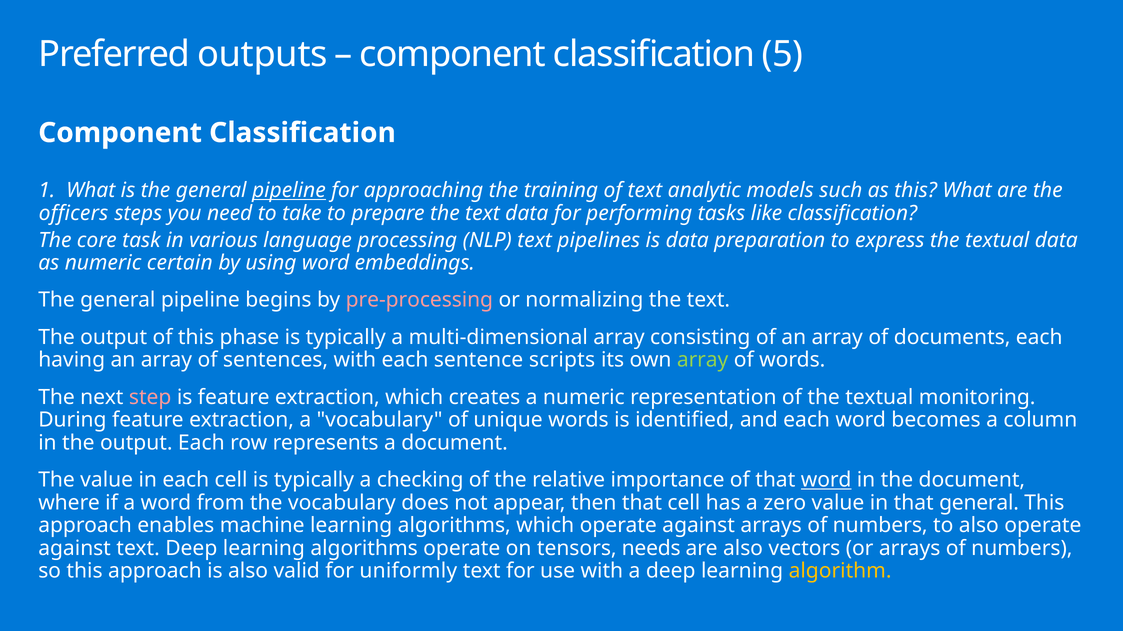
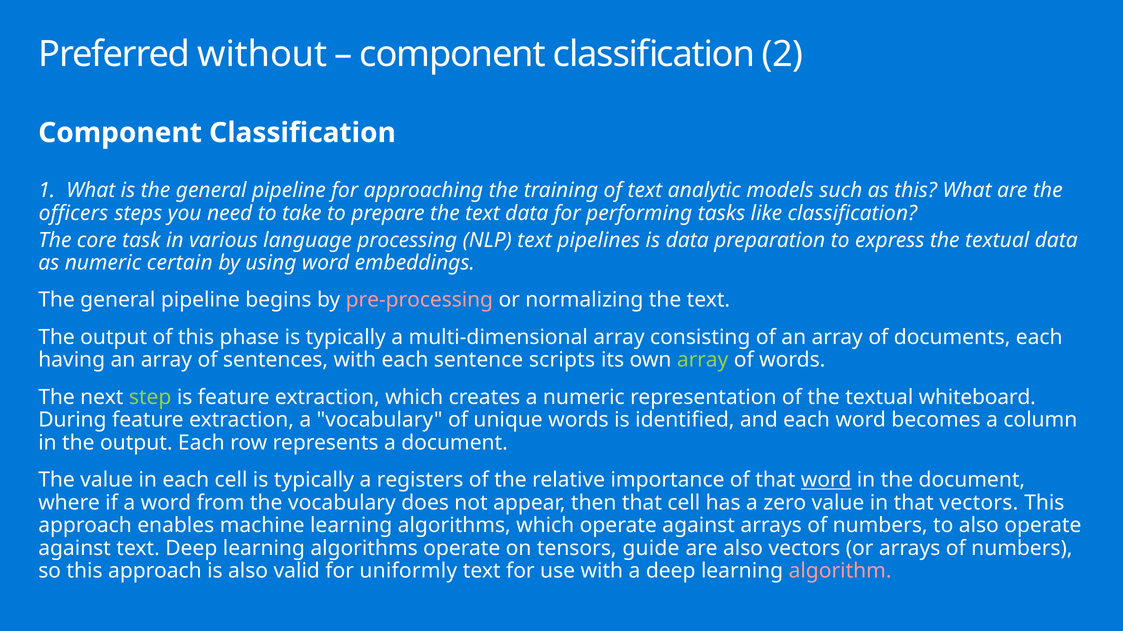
outputs: outputs -> without (262, 54)
5: 5 -> 2 (782, 54)
pipeline underline: present -> none (289, 191)
step colour: pink -> light green (150, 398)
monitoring: monitoring -> whiteboard (977, 398)
checking: checking -> registers (420, 480)
that general: general -> vectors (979, 503)
needs: needs -> guide (651, 549)
algorithm colour: yellow -> pink (840, 571)
